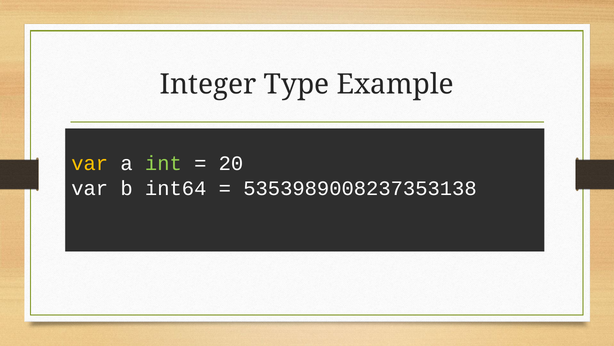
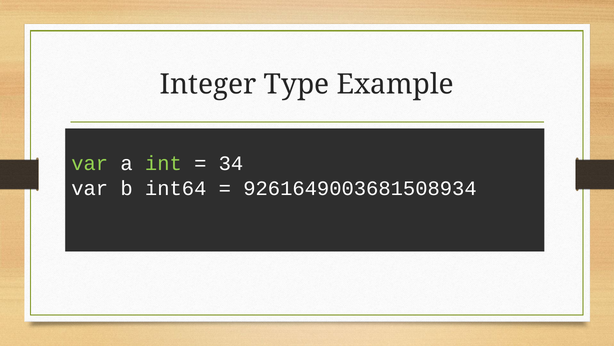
var colour: yellow -> light green (90, 163)
20: 20 -> 34 (231, 163)
5353989008237353138: 5353989008237353138 -> 9261649003681508934 (360, 188)
